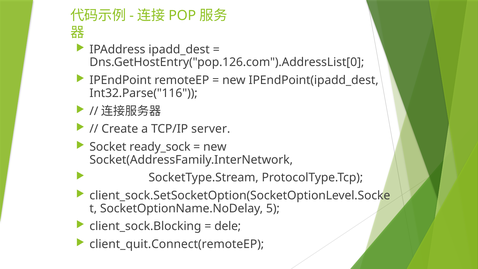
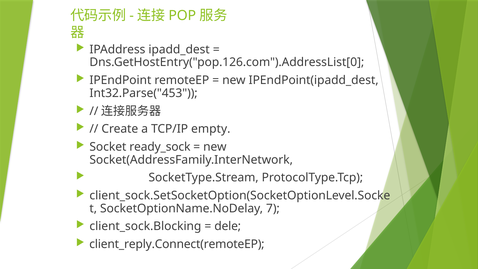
Int32.Parse("116: Int32.Parse("116 -> Int32.Parse("453 (144, 93)
server: server -> empty (211, 129)
5: 5 -> 7 (273, 208)
client_quit.Connect(remoteEP: client_quit.Connect(remoteEP -> client_reply.Connect(remoteEP (177, 244)
